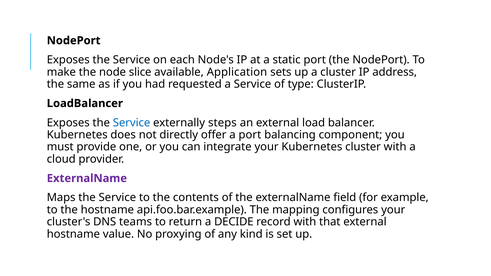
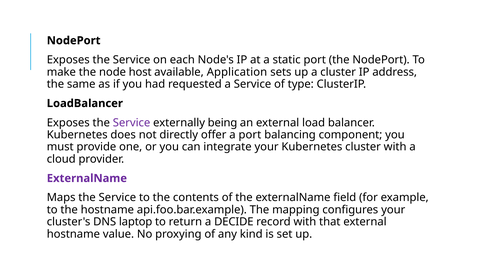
slice: slice -> host (140, 72)
Service colour: blue -> purple (132, 123)
steps: steps -> being (223, 123)
teams: teams -> laptop (136, 222)
